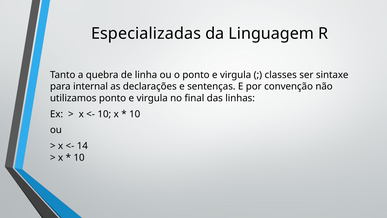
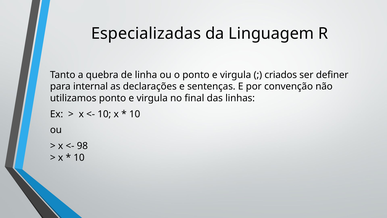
classes: classes -> criados (281, 75)
sintaxe: sintaxe -> definer (332, 75)
14: 14 -> 98 (82, 146)
